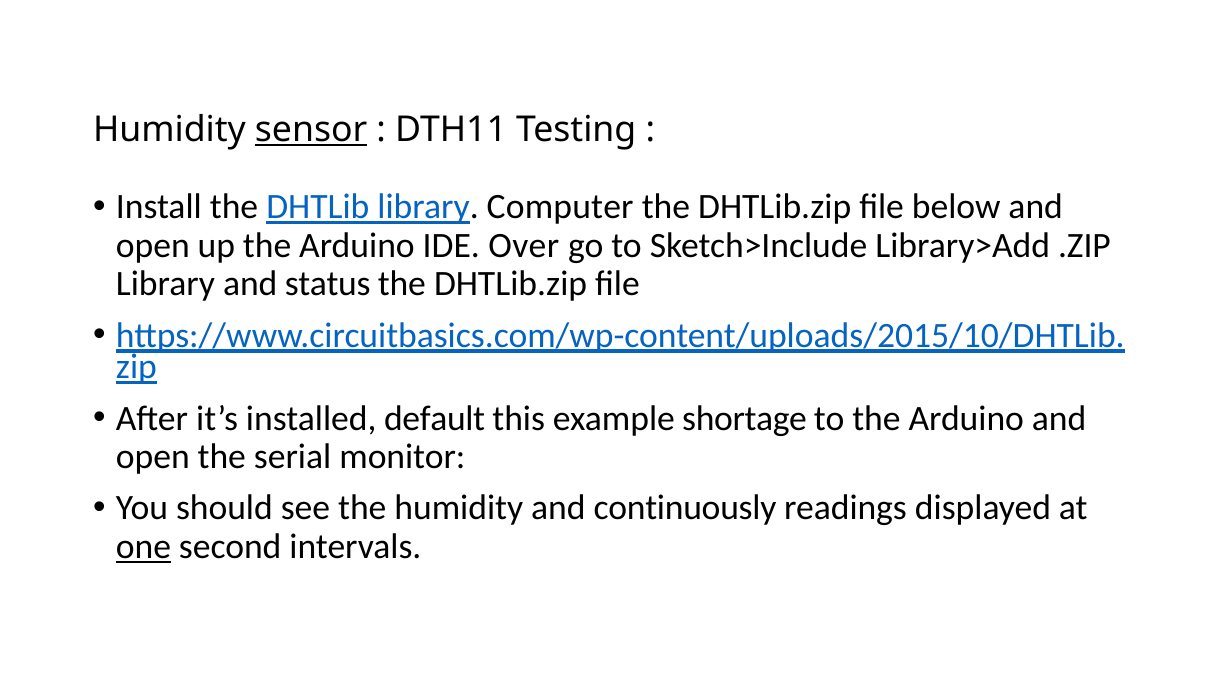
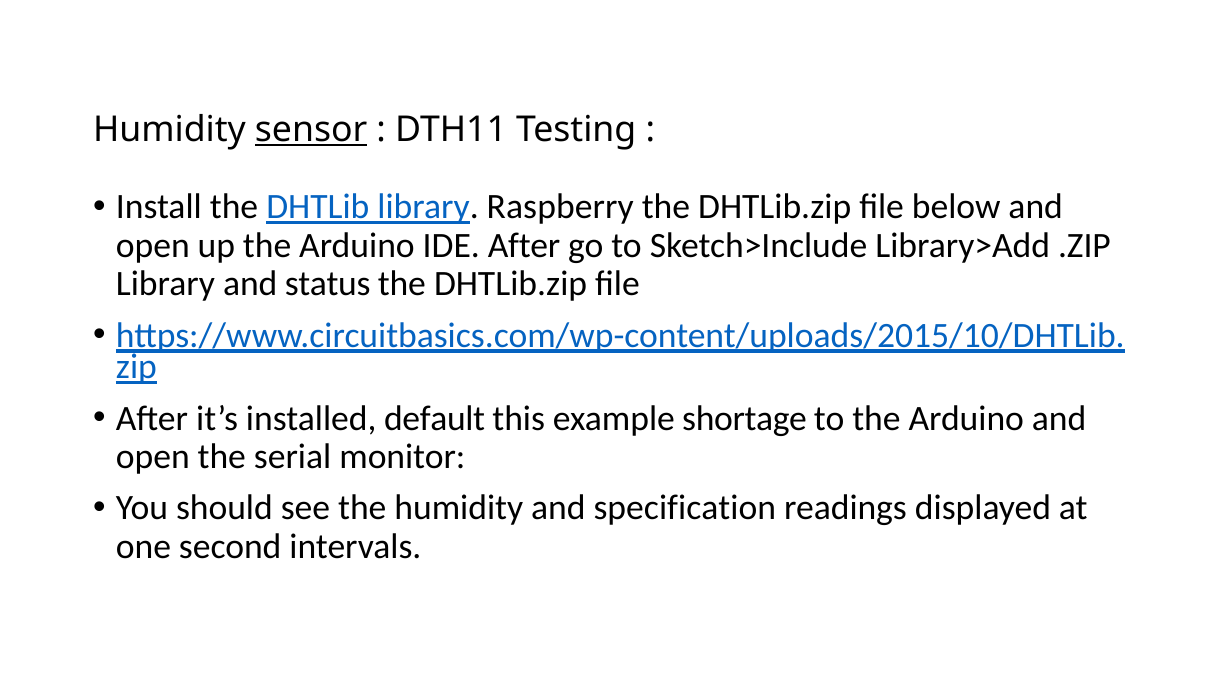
Computer: Computer -> Raspberry (560, 207)
IDE Over: Over -> After (524, 246)
continuously: continuously -> specification (685, 508)
one underline: present -> none (144, 546)
